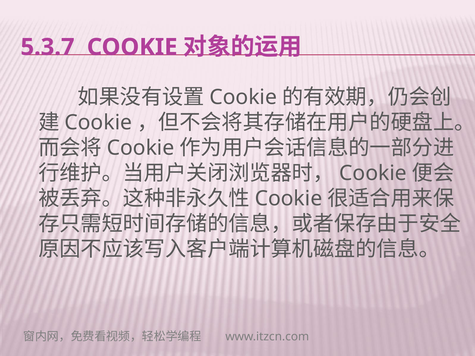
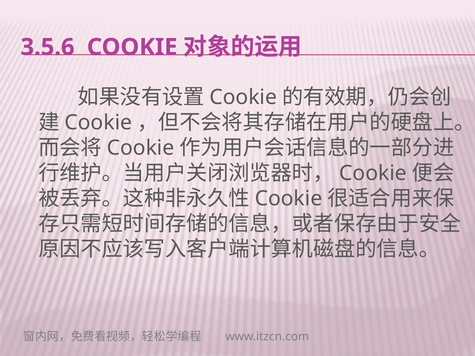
5.3.7: 5.3.7 -> 3.5.6 (48, 47)
